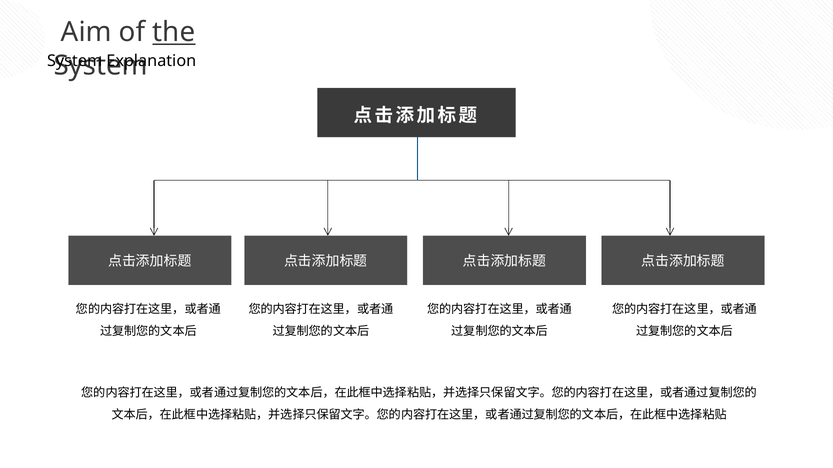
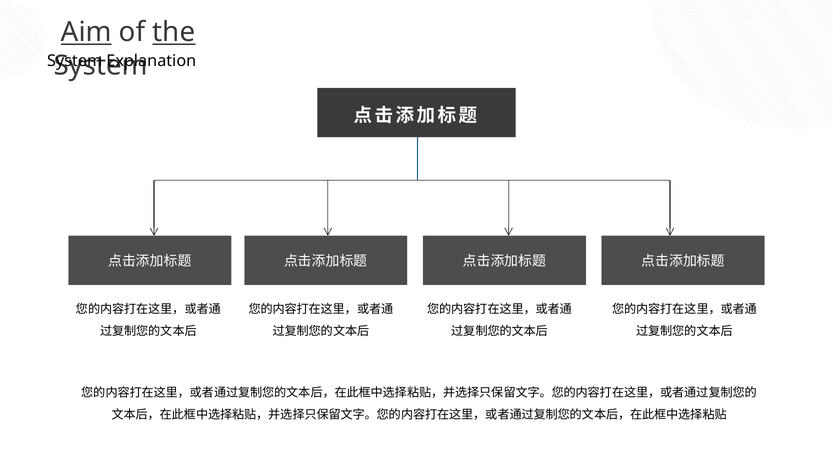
Aim underline: none -> present (86, 32)
